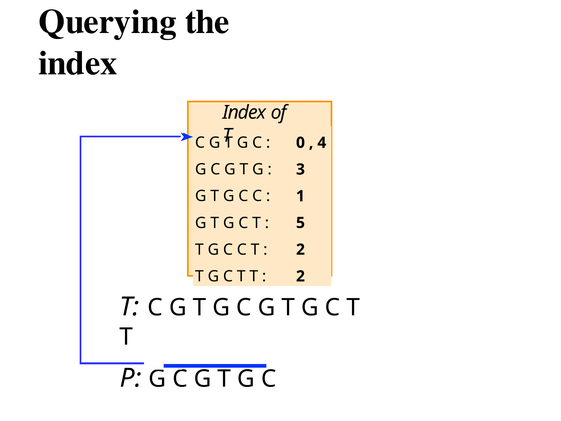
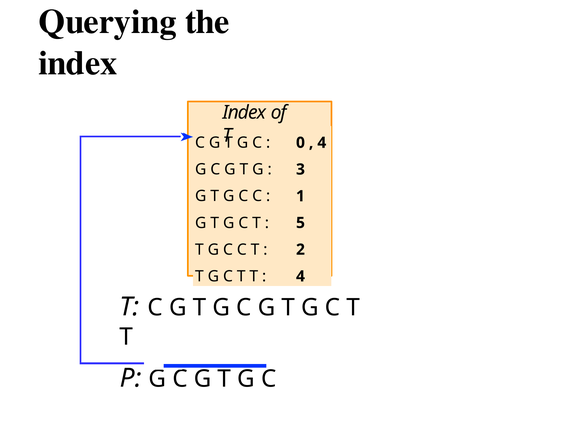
2: 2 -> 4 (300, 276)
